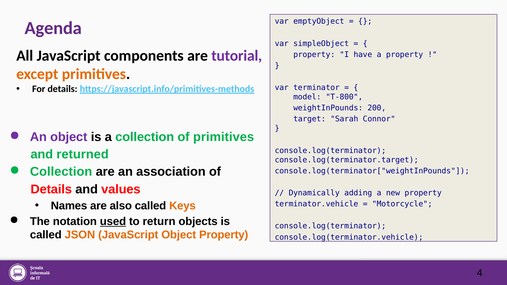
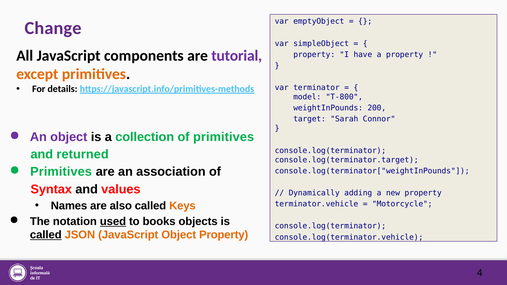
Agenda: Agenda -> Change (53, 28)
Collection: Collection -> Primitives (61, 172)
Details: Details -> Syntax (51, 189)
return: return -> books (159, 222)
called underline: none -> present (46, 235)
